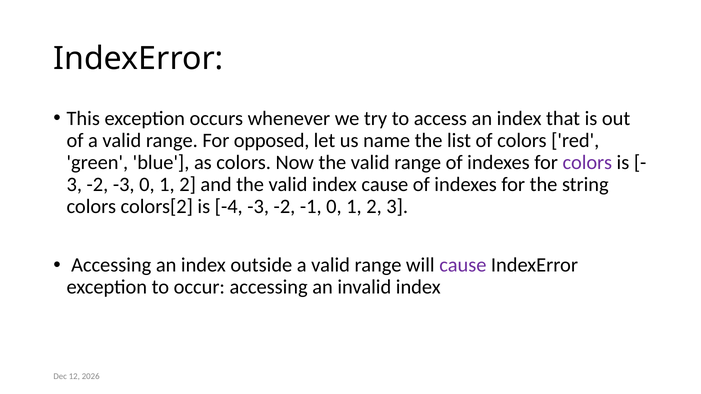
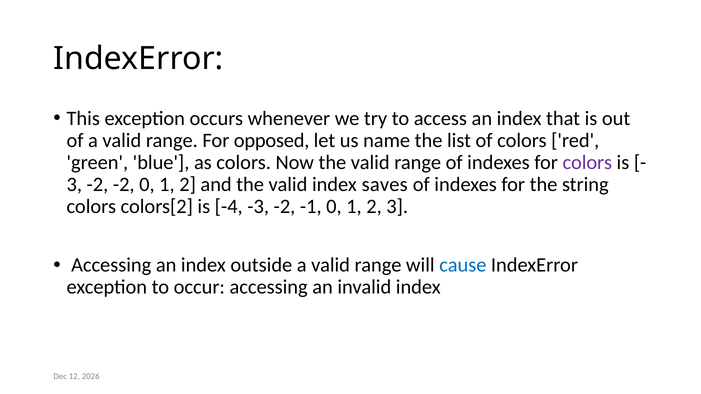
-2 -3: -3 -> -2 (124, 185)
index cause: cause -> saves (385, 185)
cause colour: purple -> blue (463, 265)
